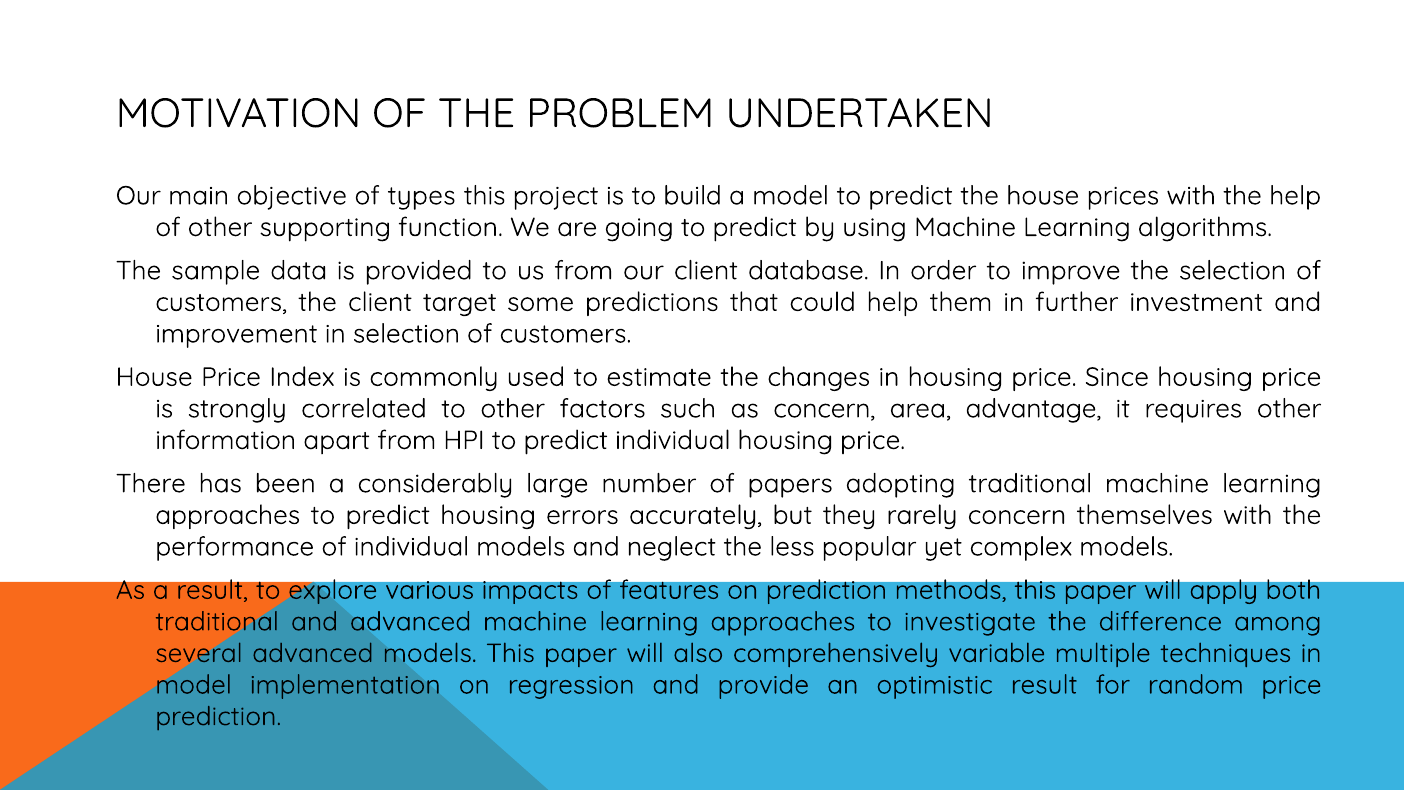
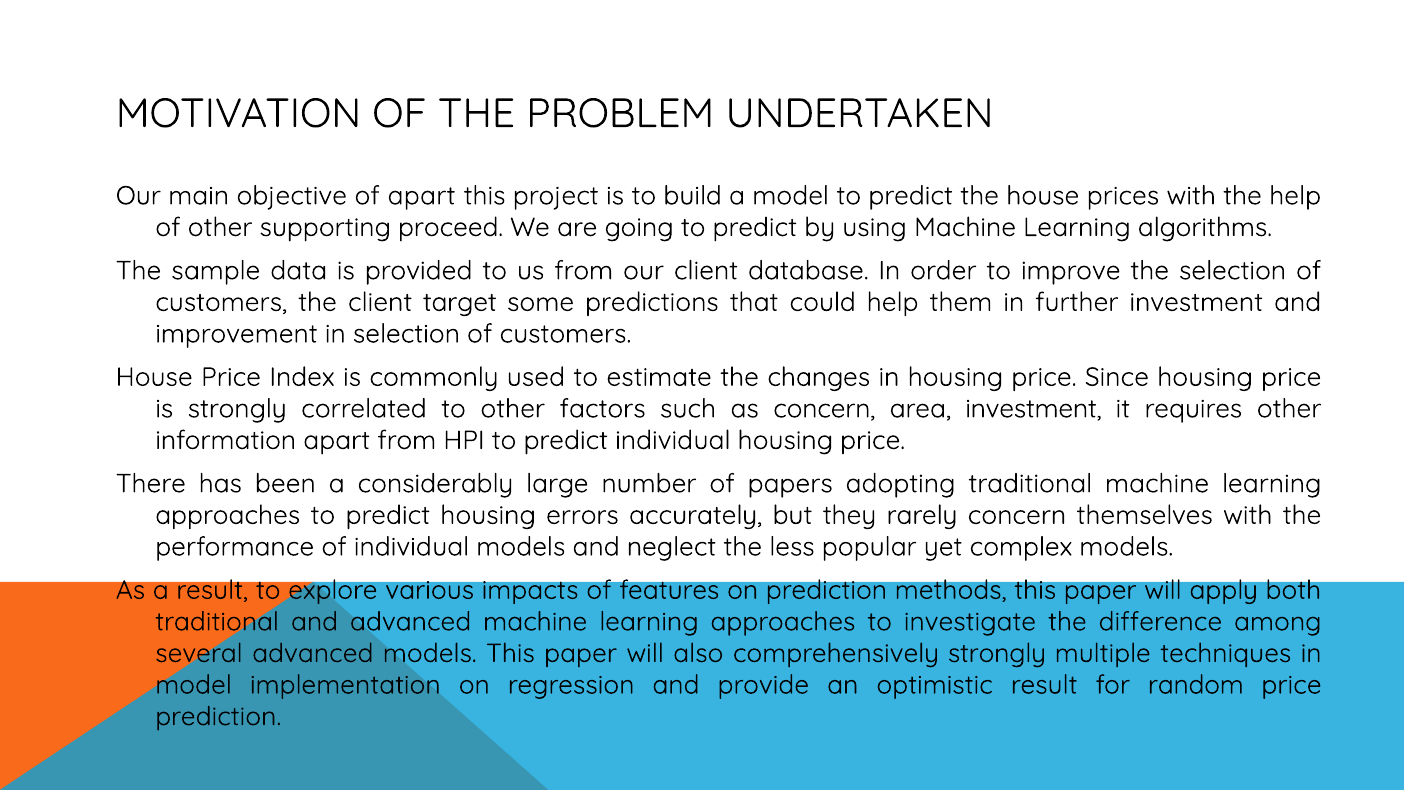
of types: types -> apart (422, 196)
function: function -> proceed (451, 227)
area advantage: advantage -> investment (1033, 409)
comprehensively variable: variable -> strongly (997, 653)
